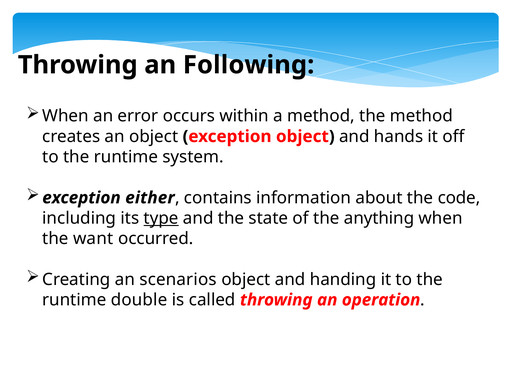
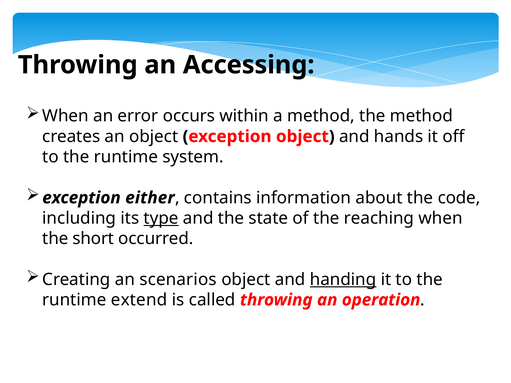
Following: Following -> Accessing (249, 65)
anything: anything -> reaching (379, 218)
want: want -> short (93, 239)
handing underline: none -> present (343, 280)
double: double -> extend (139, 300)
